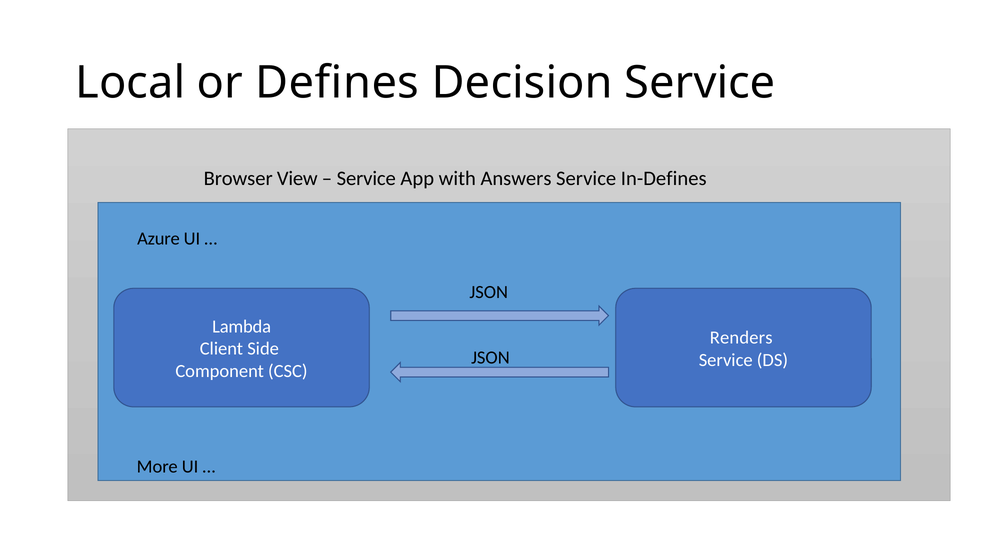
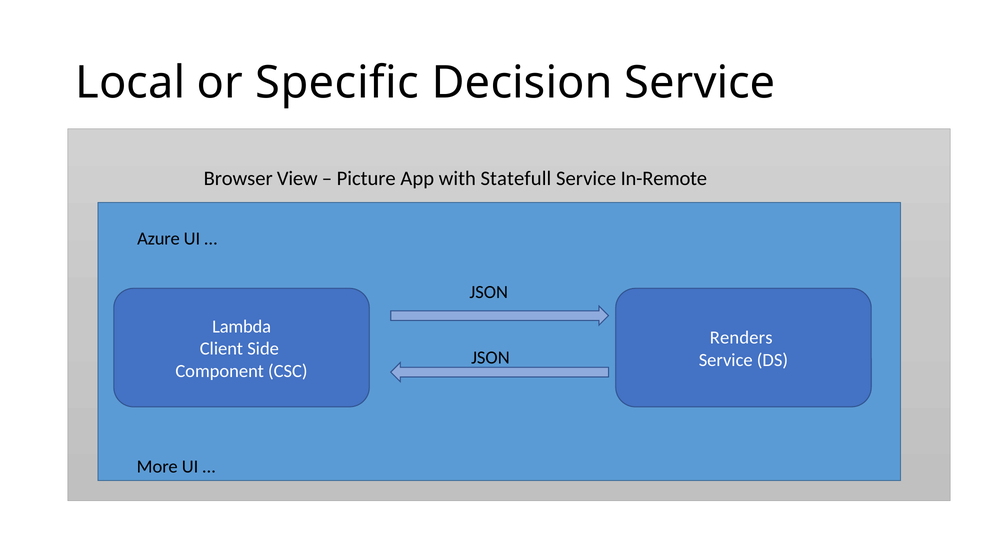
Defines: Defines -> Specific (337, 83)
Service: Service -> Picture (366, 179)
Answers: Answers -> Statefull (516, 179)
In-Defines: In-Defines -> In-Remote (664, 179)
